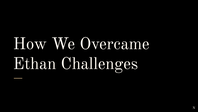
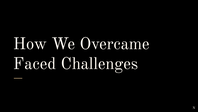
Ethan: Ethan -> Faced (35, 63)
